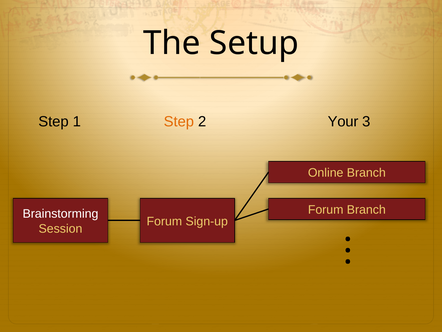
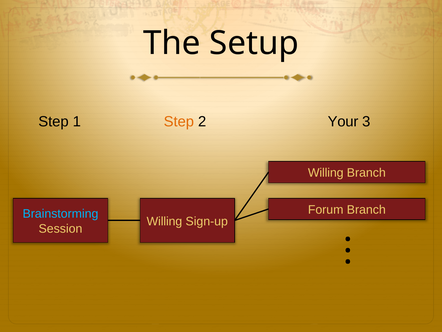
Online: Online -> Willing (326, 173)
Brainstorming colour: white -> light blue (60, 214)
Forum: Forum -> Willing (164, 221)
